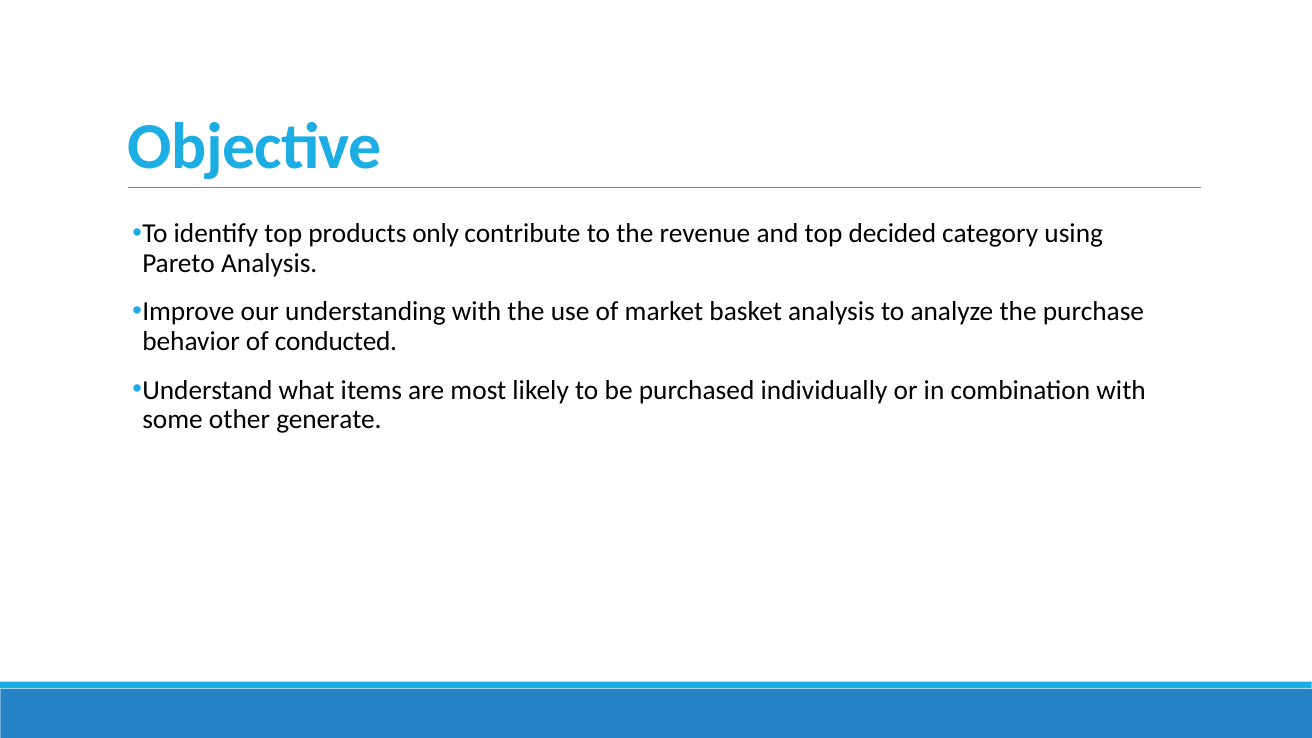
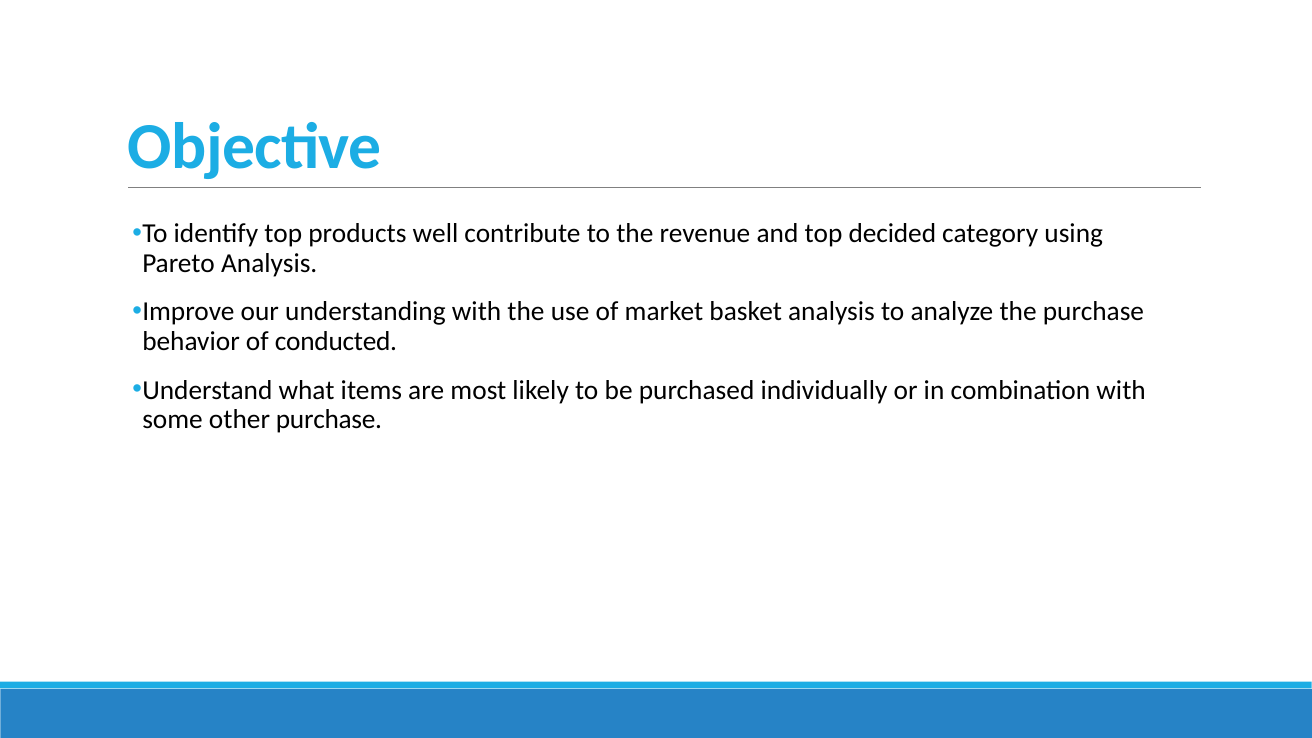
only: only -> well (435, 233)
other generate: generate -> purchase (329, 420)
